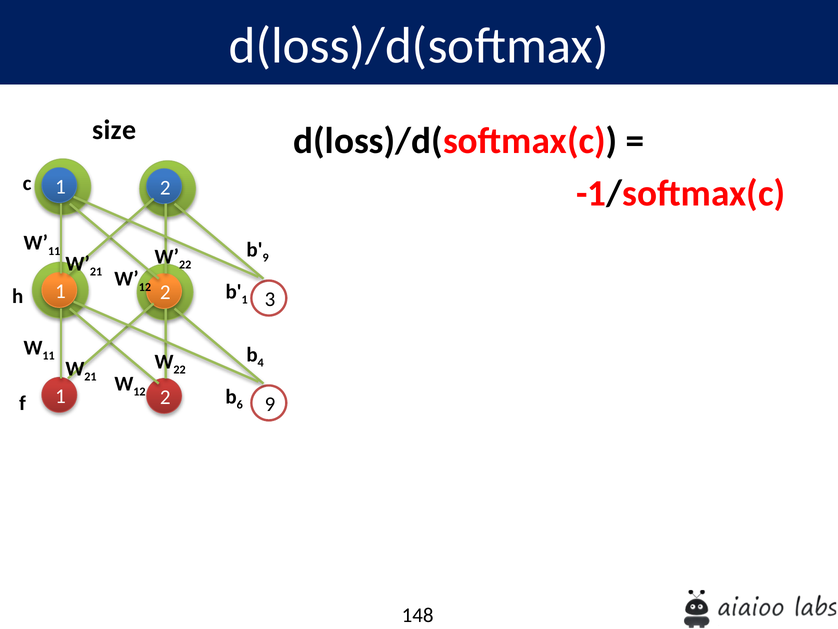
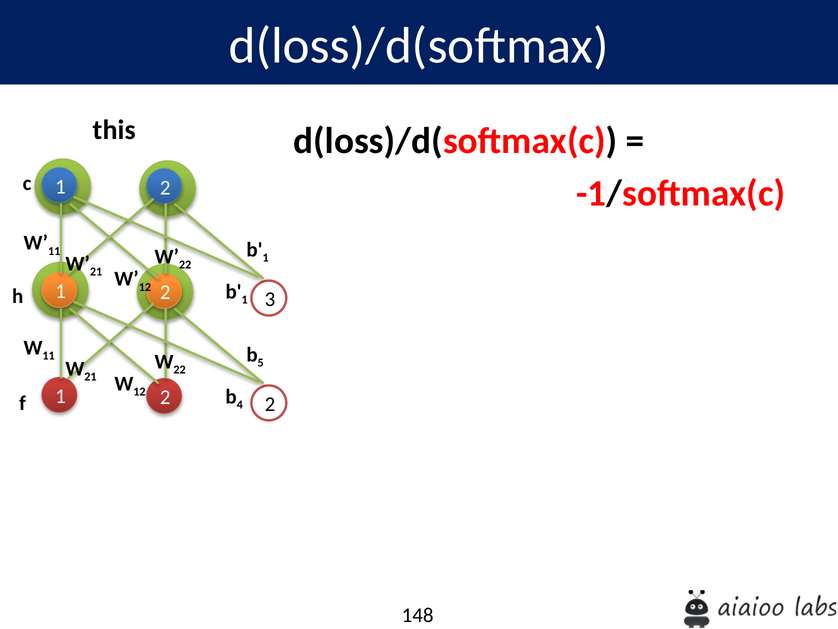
size: size -> this (114, 130)
9: 9 -> 1 (266, 258)
4: 4 -> 5 (261, 363)
6: 6 -> 4 (240, 404)
9: 9 -> 2 (270, 404)
